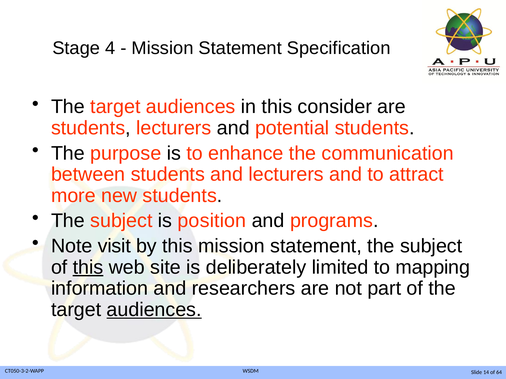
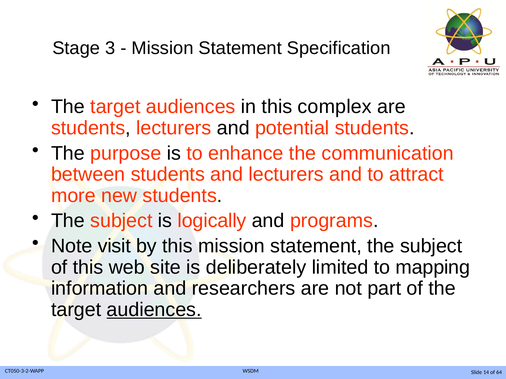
4: 4 -> 3 (110, 48)
consider: consider -> complex (335, 107)
position: position -> logically (212, 221)
this underline: present -> none (88, 268)
